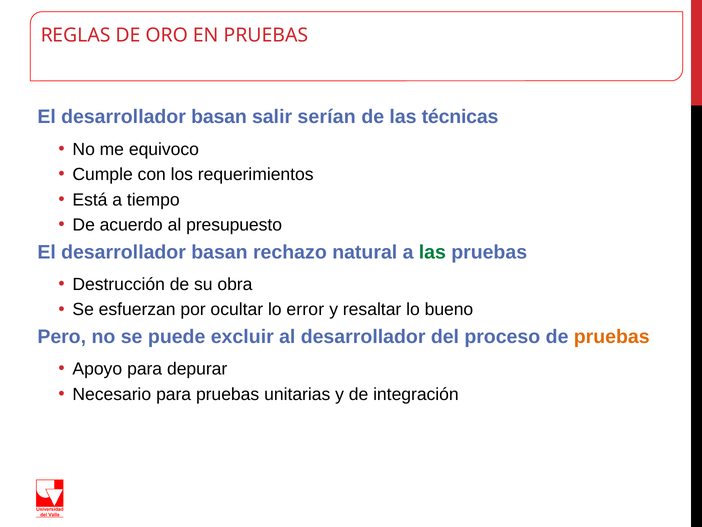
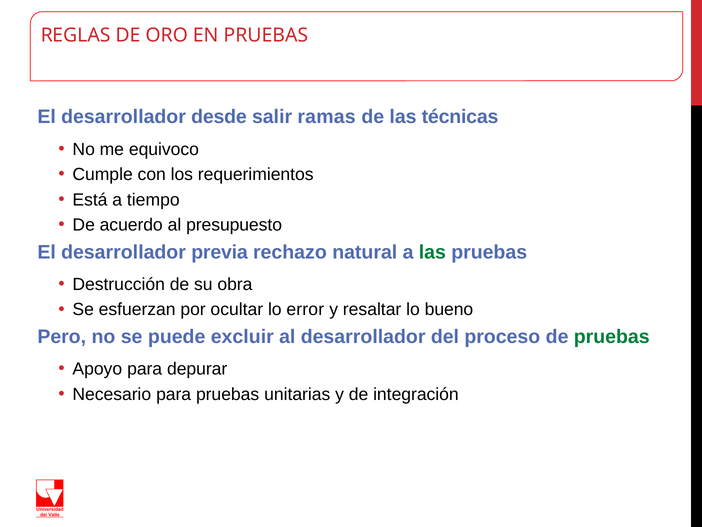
basan: basan -> desde (219, 117)
serían: serían -> ramas (327, 117)
basan: basan -> previa (220, 252)
pruebas colour: orange -> green (612, 336)
